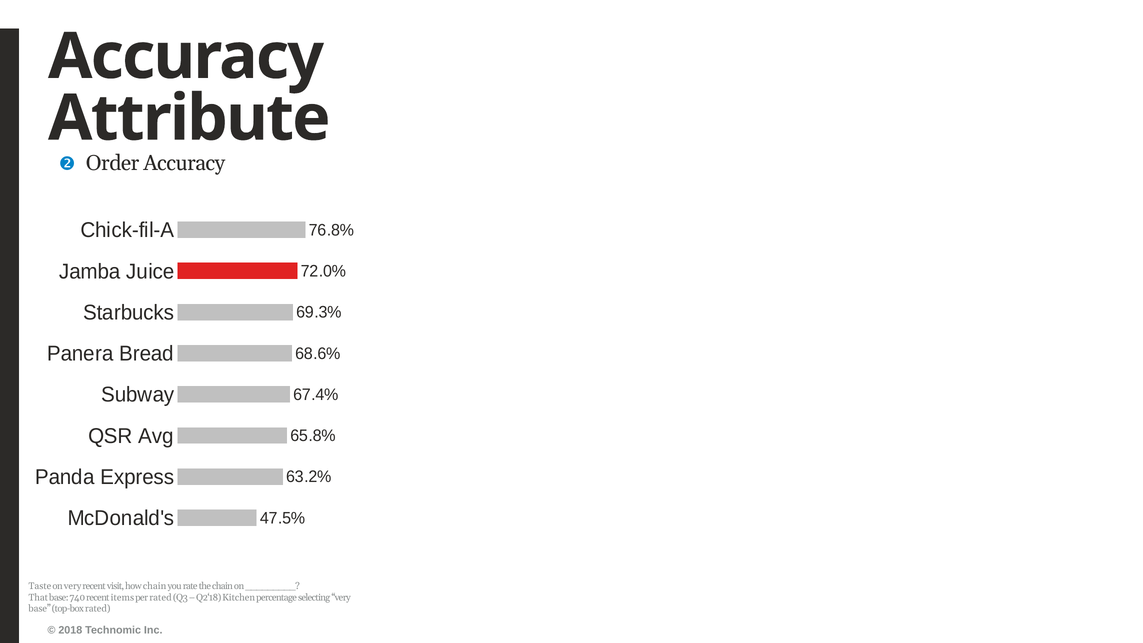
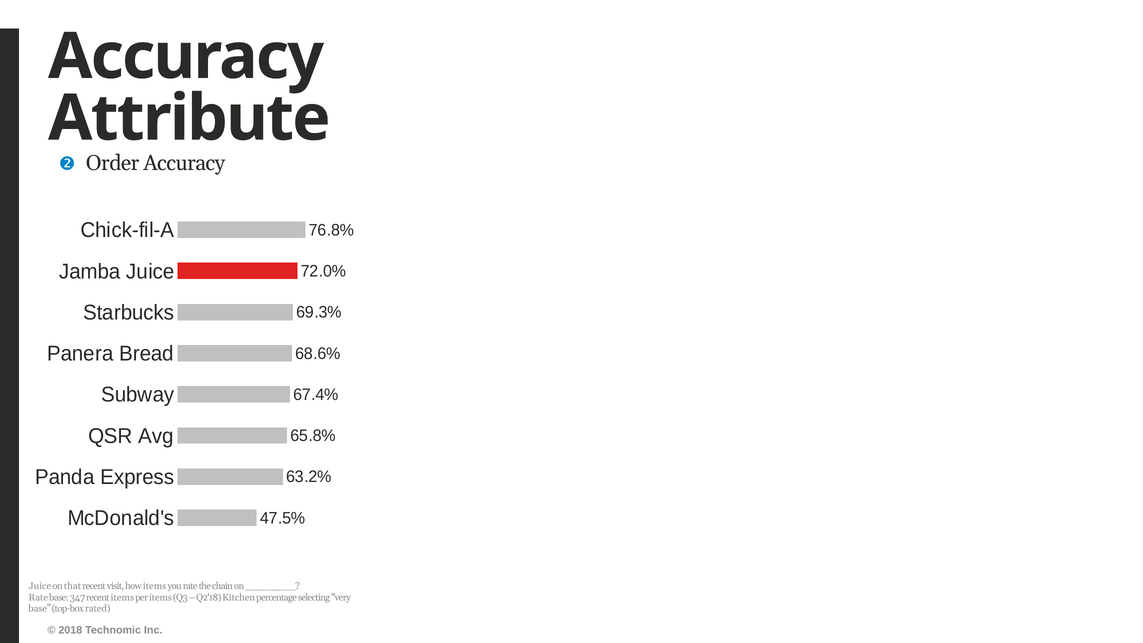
Taste: Taste -> Juice (40, 586)
on very: very -> that (73, 586)
how chain: chain -> items (155, 586)
That: That -> Rate (38, 597)
740: 740 -> 347 (77, 597)
per rated: rated -> items (161, 597)
